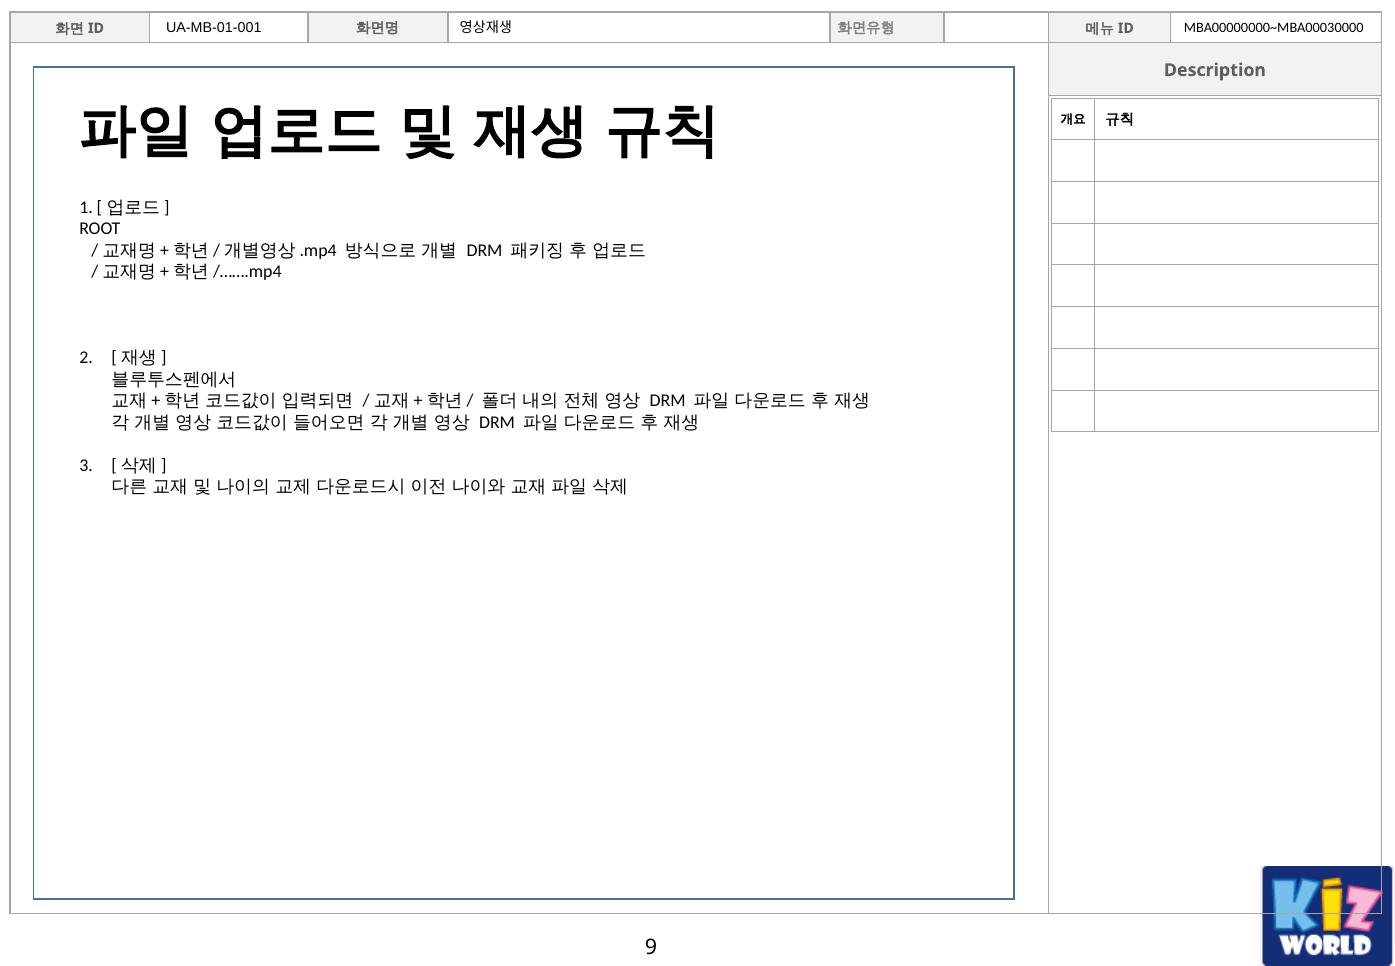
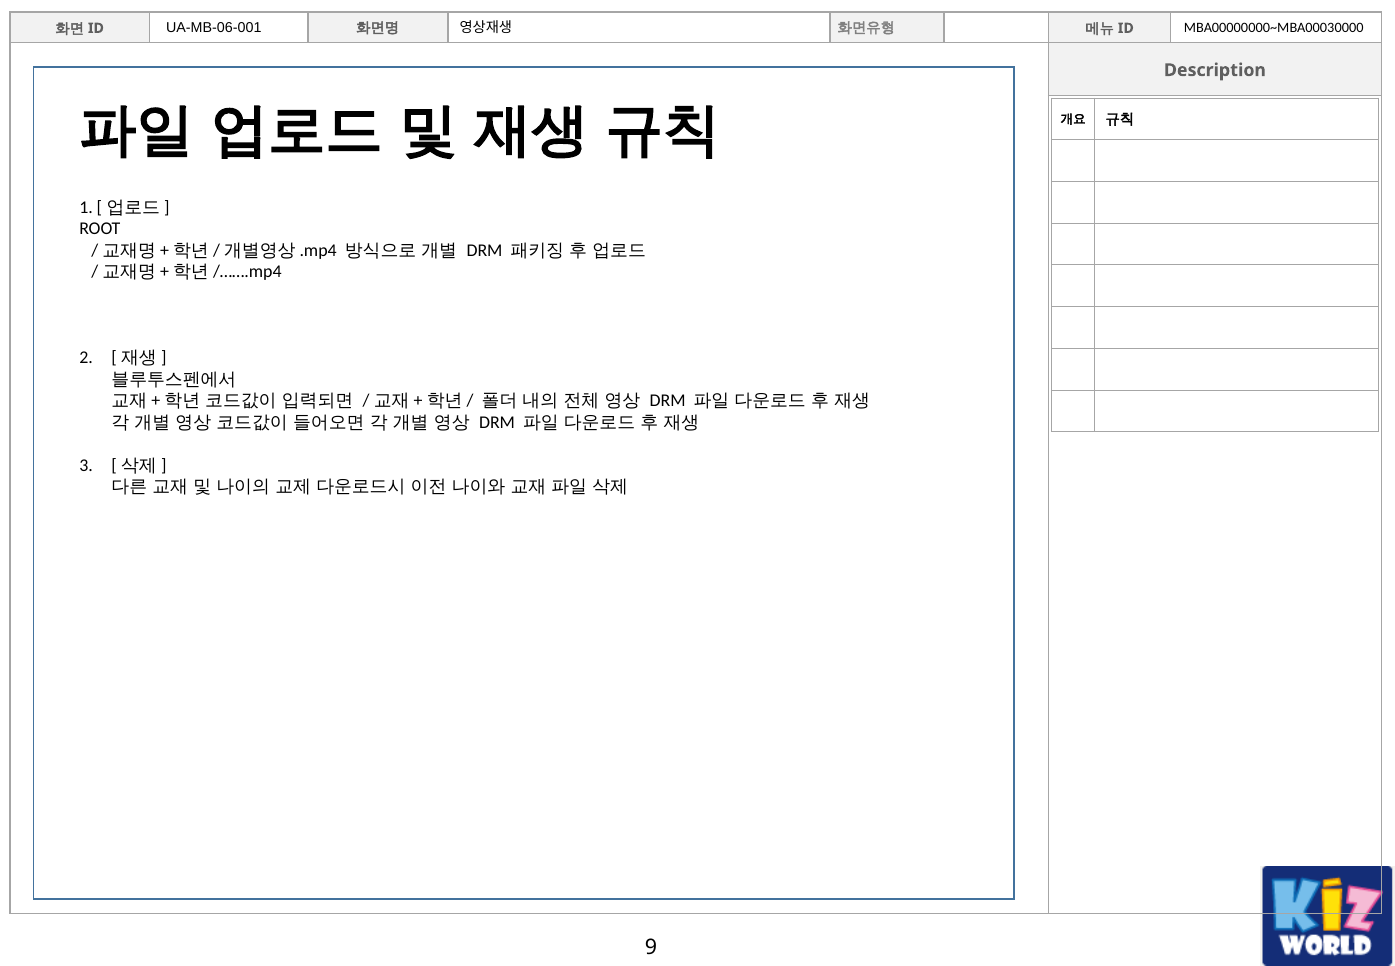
UA-MB-01-001: UA-MB-01-001 -> UA-MB-06-001 (214, 28)
